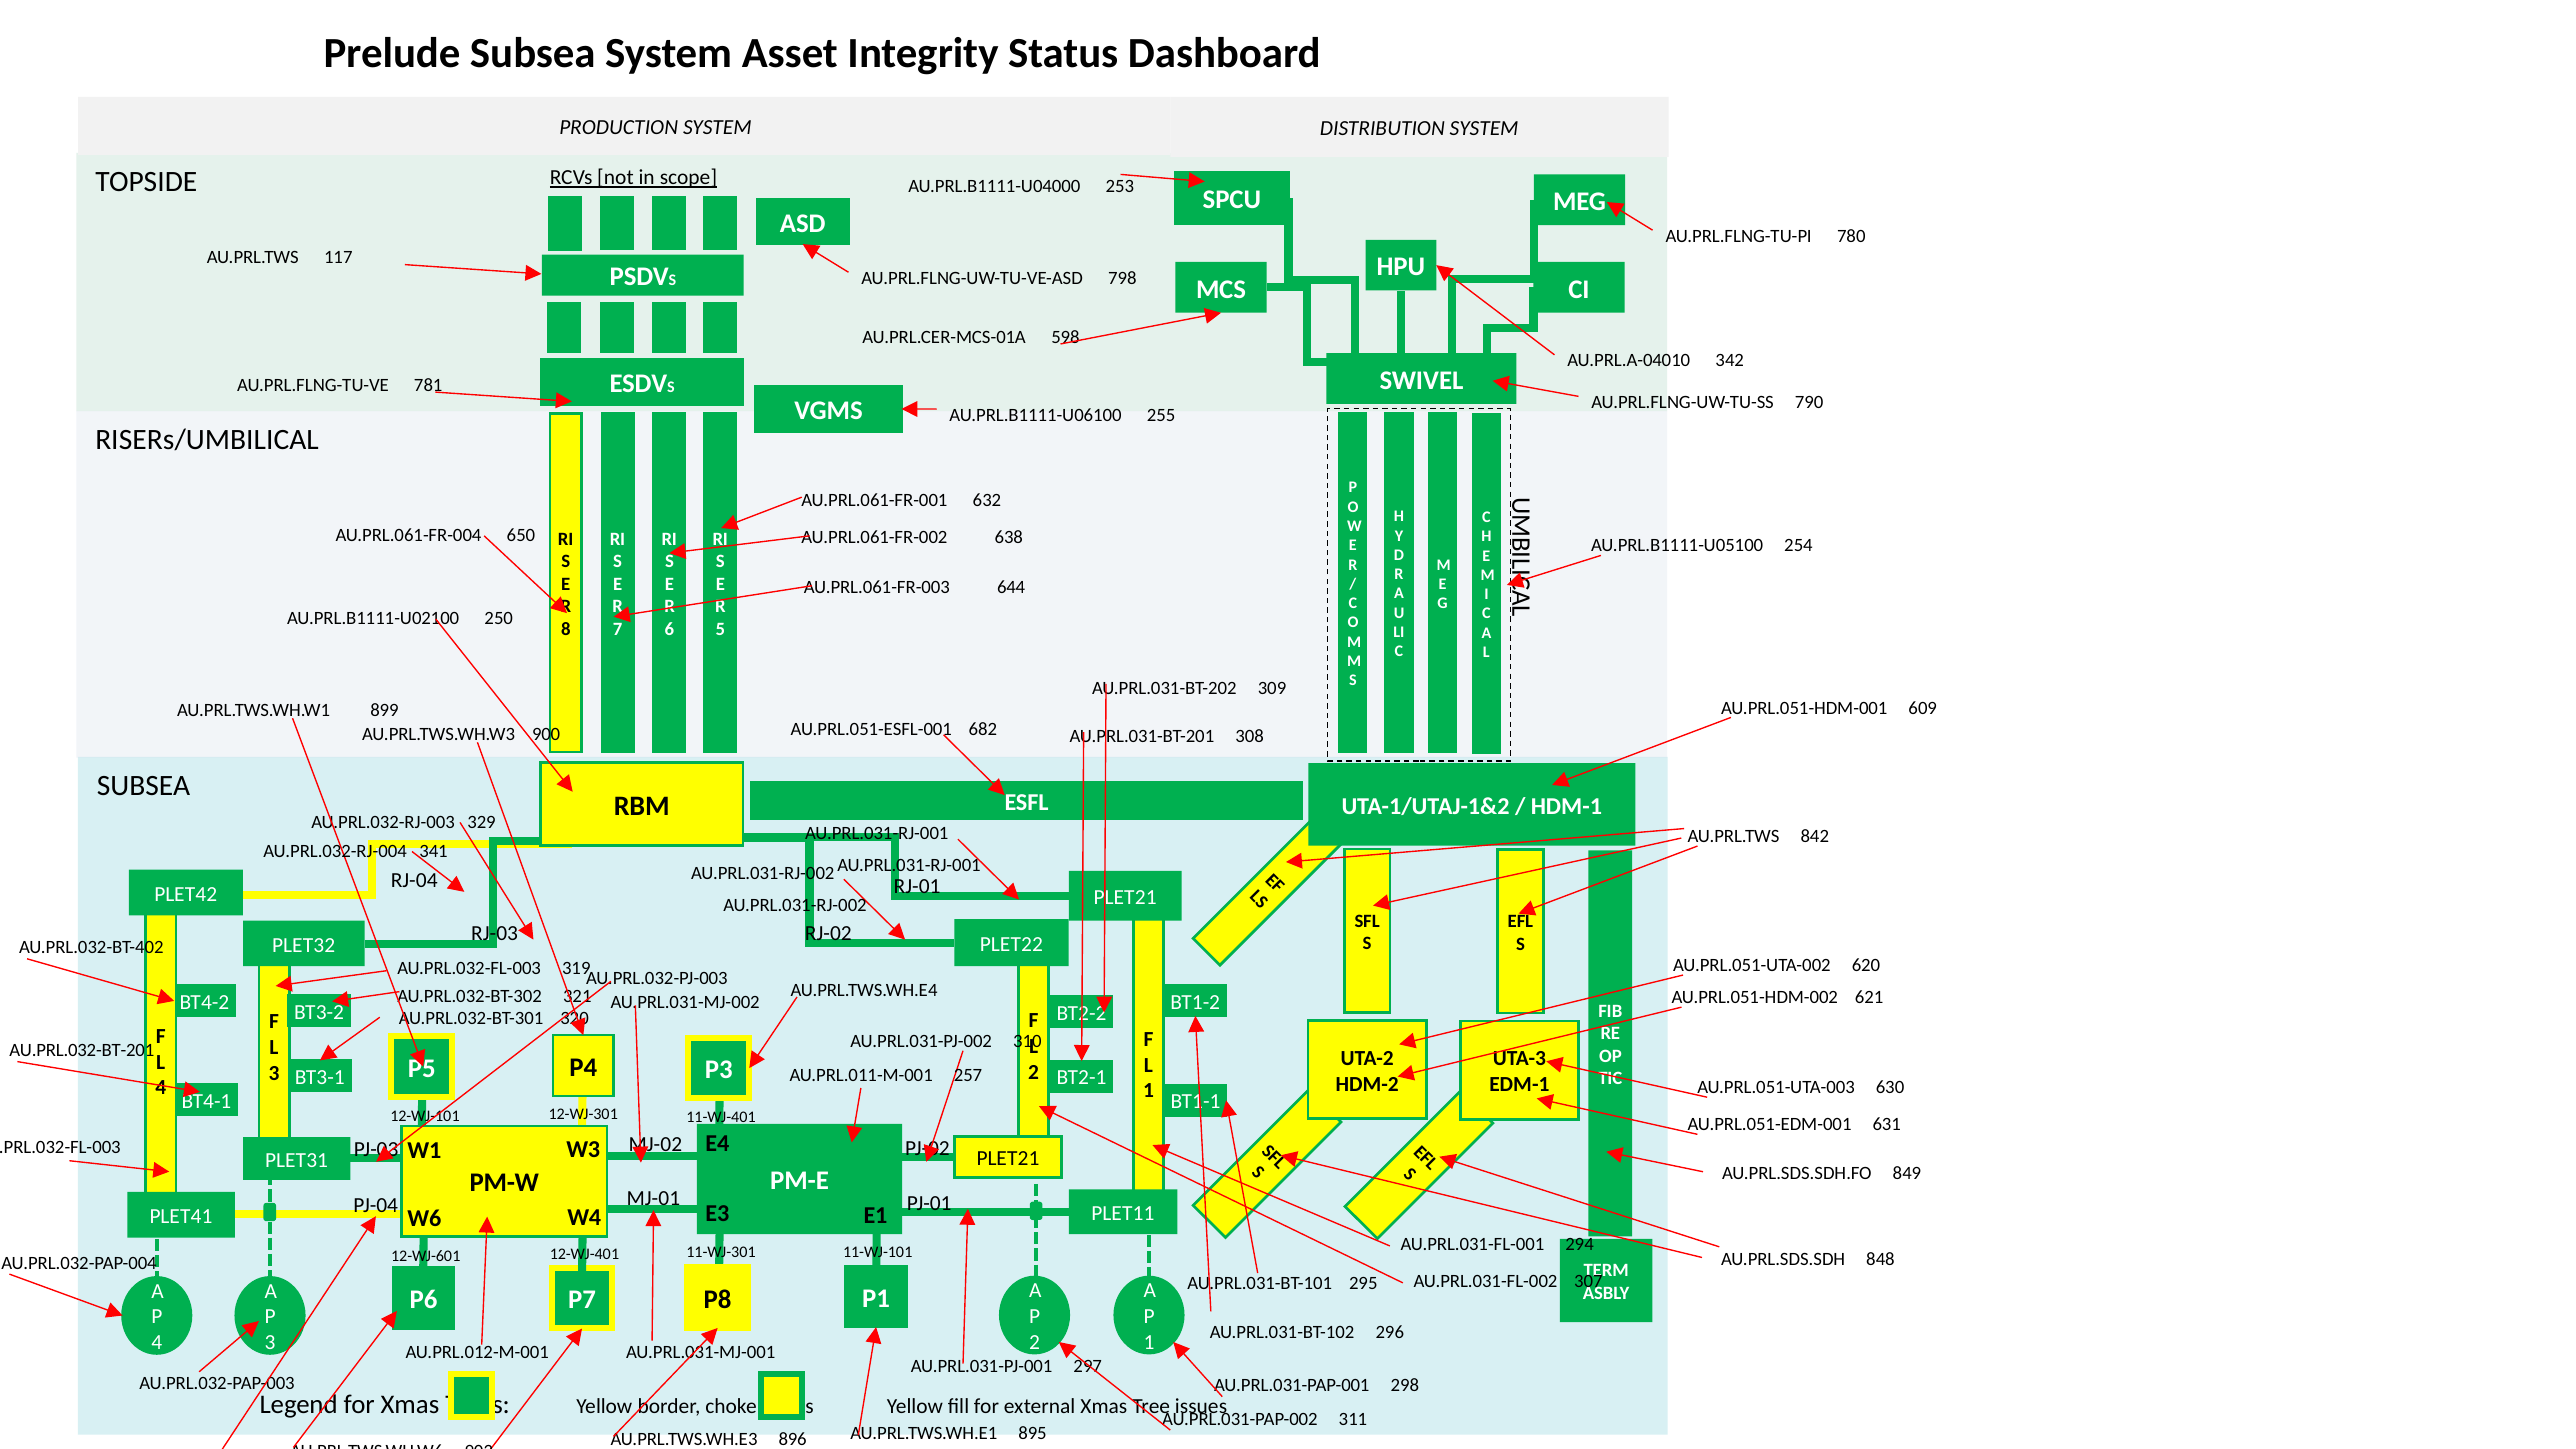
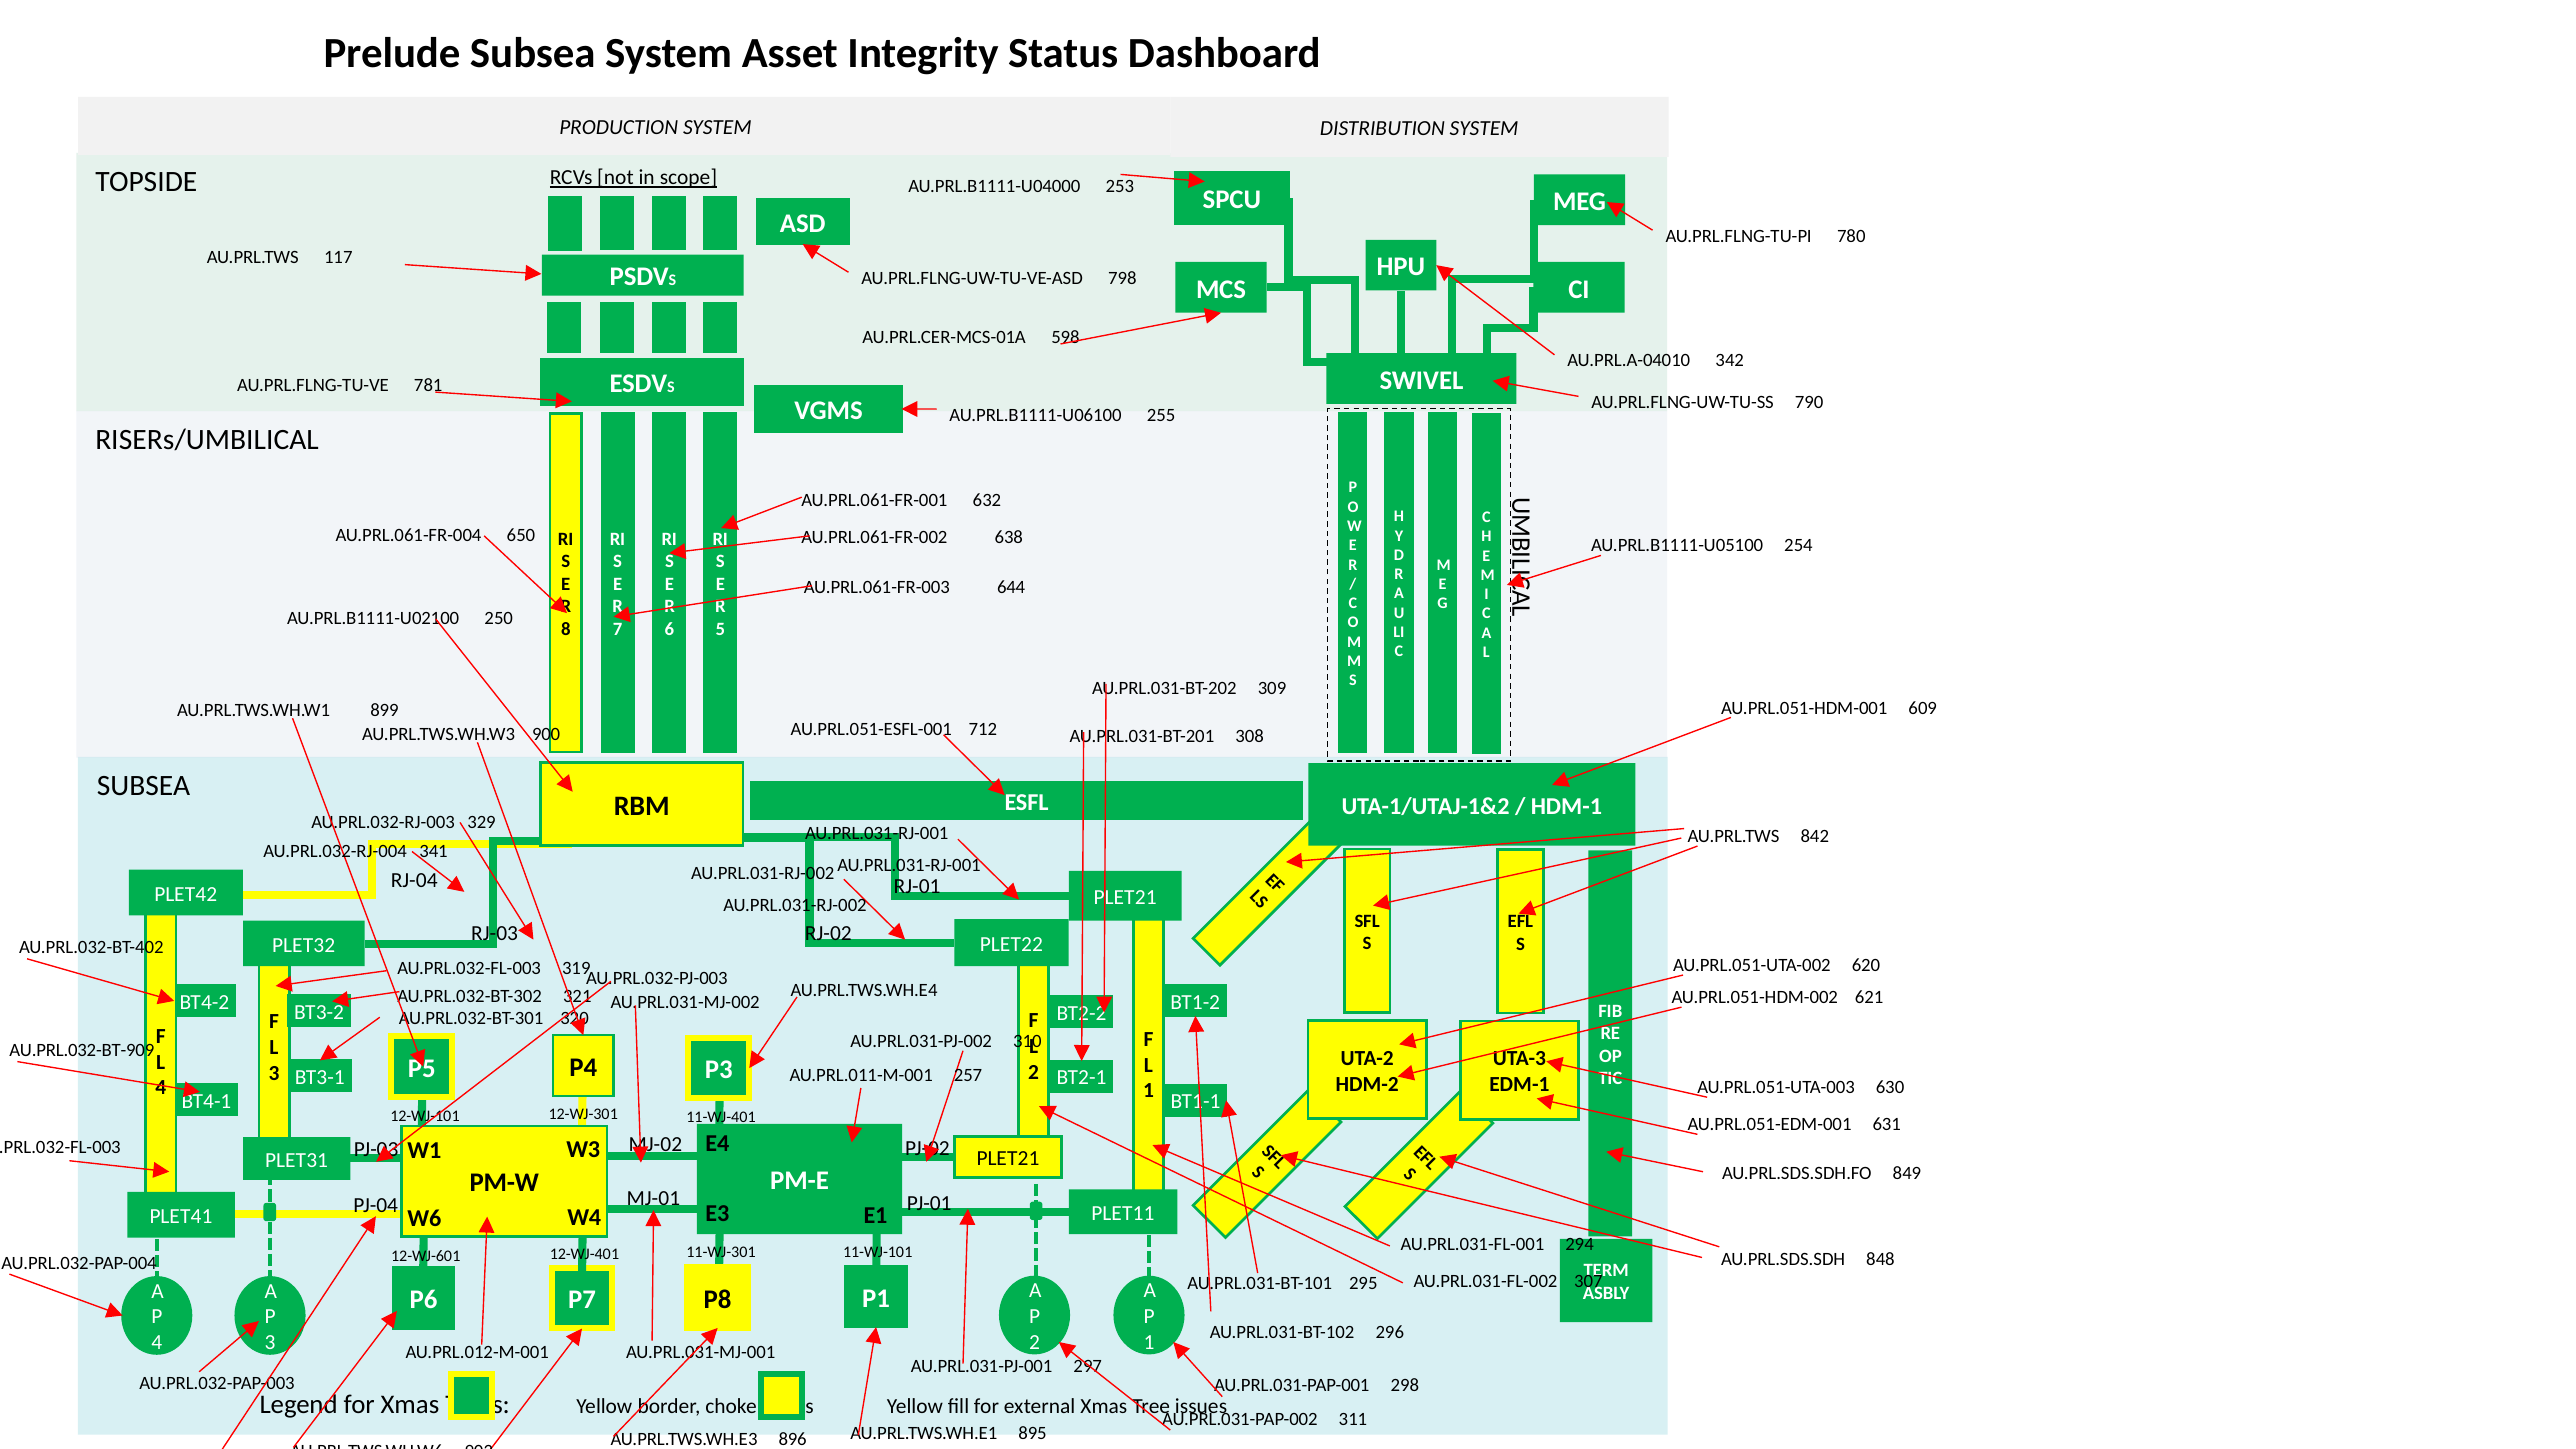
682: 682 -> 712 (983, 729)
AU.PRL.032-BT-201: AU.PRL.032-BT-201 -> AU.PRL.032-BT-909 (82, 1051)
